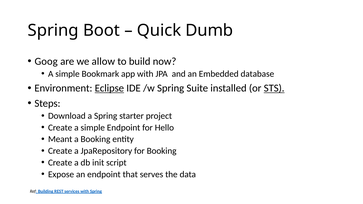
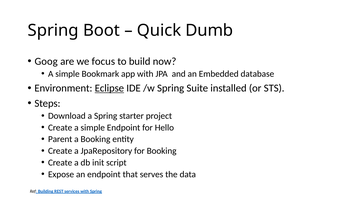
allow: allow -> focus (103, 61)
STS underline: present -> none (274, 88)
Meant: Meant -> Parent (60, 139)
